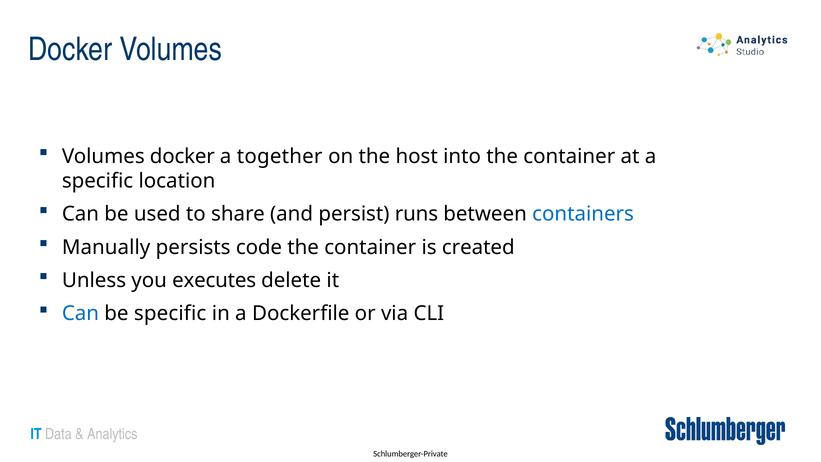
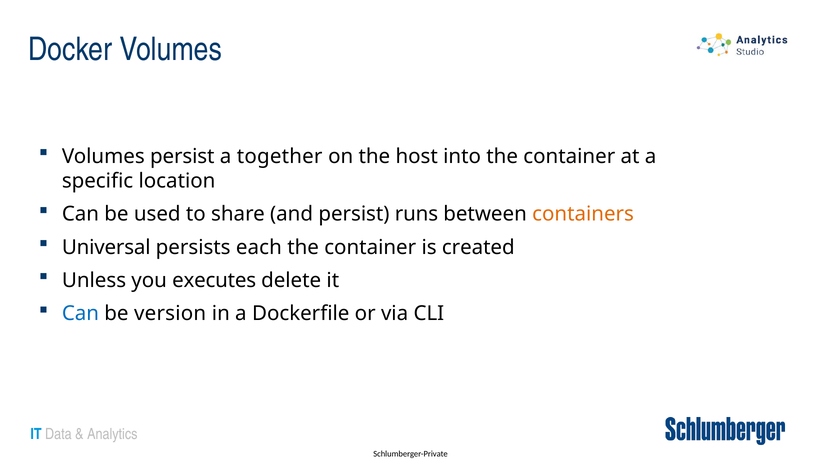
Volumes docker: docker -> persist (182, 156)
containers colour: blue -> orange (583, 214)
Manually: Manually -> Universal (106, 247)
code: code -> each (259, 247)
be specific: specific -> version (170, 314)
